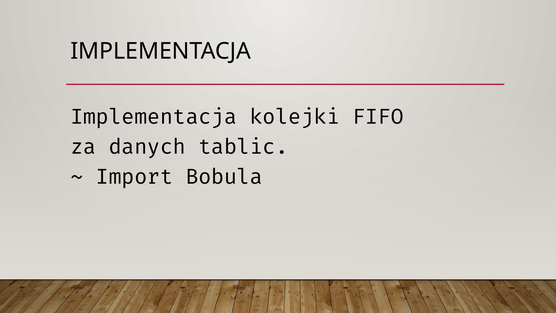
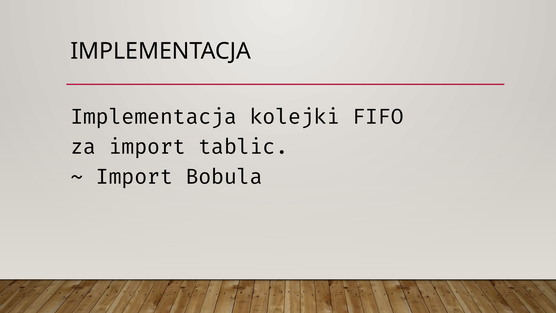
za danych: danych -> import (147, 147)
